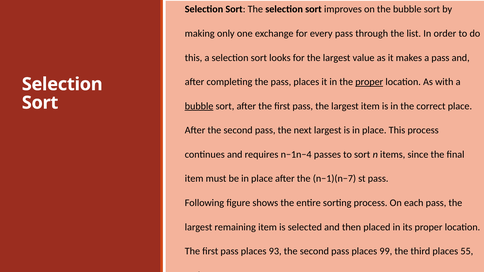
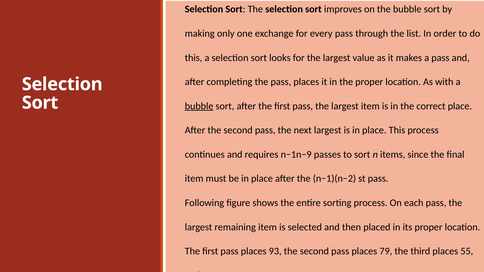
proper underline: present -> none (369, 82)
n−1n−4: n−1n−4 -> n−1n−9 (296, 155)
n−1)(n−7: n−1)(n−7 -> n−1)(n−2 (334, 179)
99: 99 -> 79 (386, 251)
